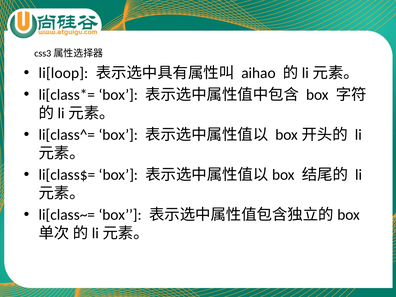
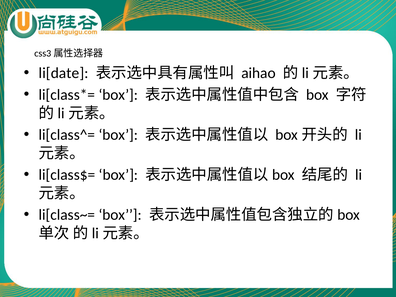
li[loop: li[loop -> li[date (64, 73)
